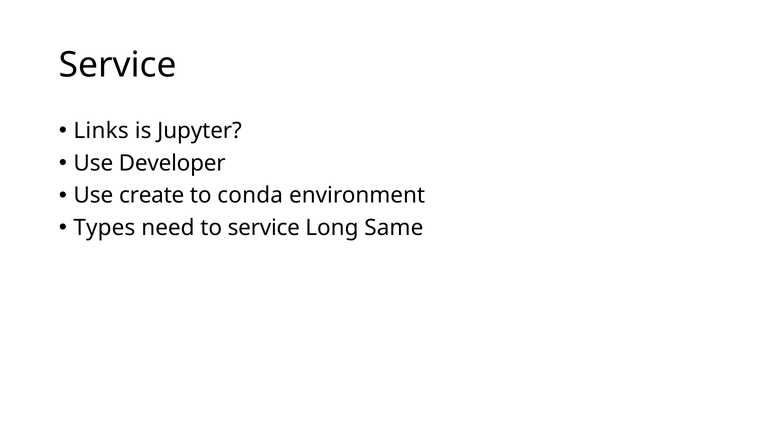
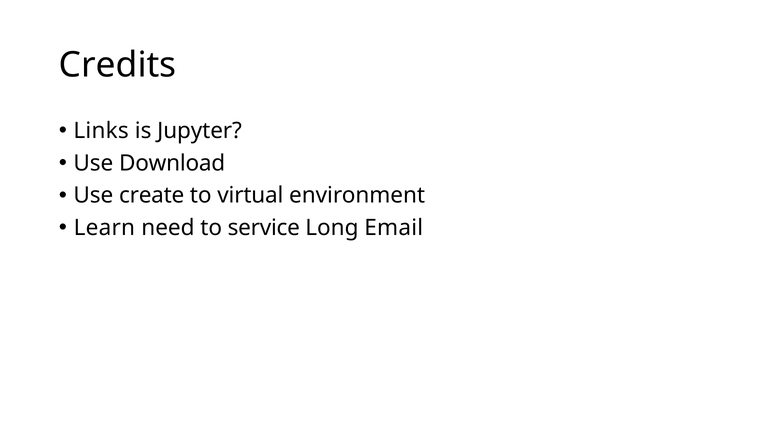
Service: Service -> Credits (118, 65)
Developer: Developer -> Download (172, 163)
conda: conda -> virtual (250, 195)
Types: Types -> Learn (104, 228)
Same: Same -> Email (394, 228)
